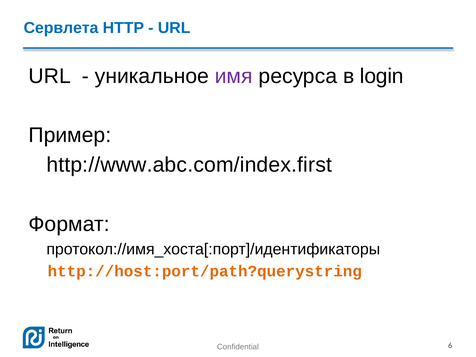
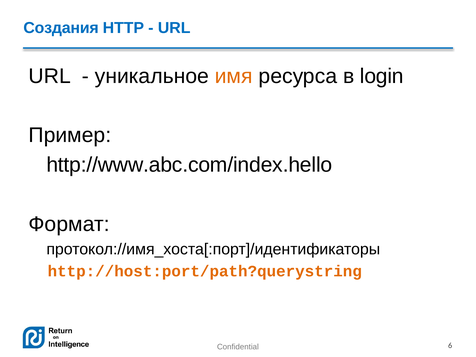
Сервлета: Сервлета -> Создания (61, 28)
имя colour: purple -> orange (234, 76)
http://www.abc.com/index.first: http://www.abc.com/index.first -> http://www.abc.com/index.hello (189, 165)
